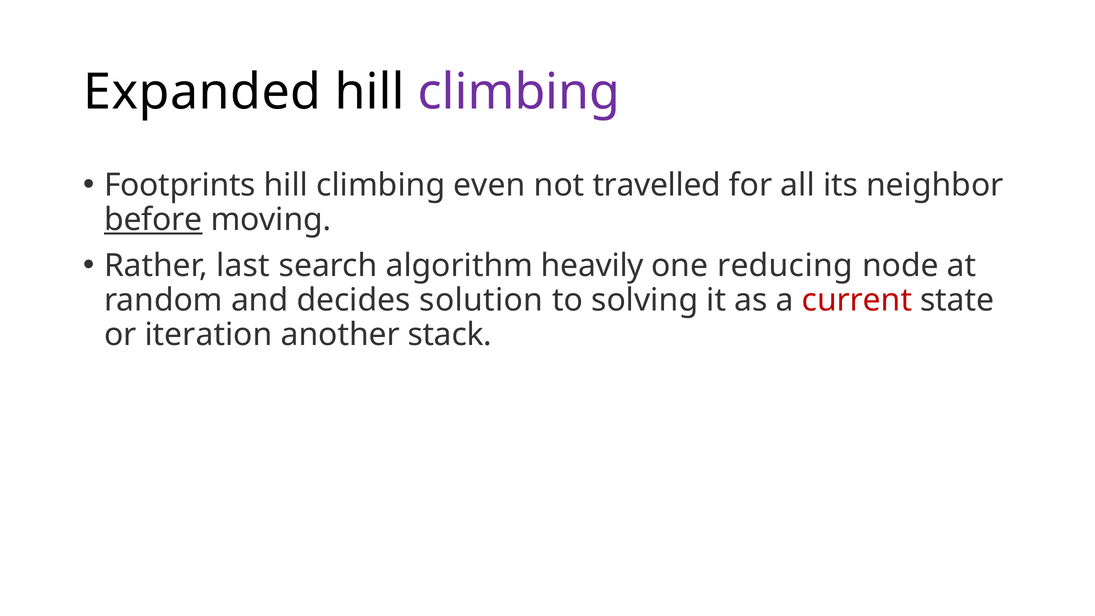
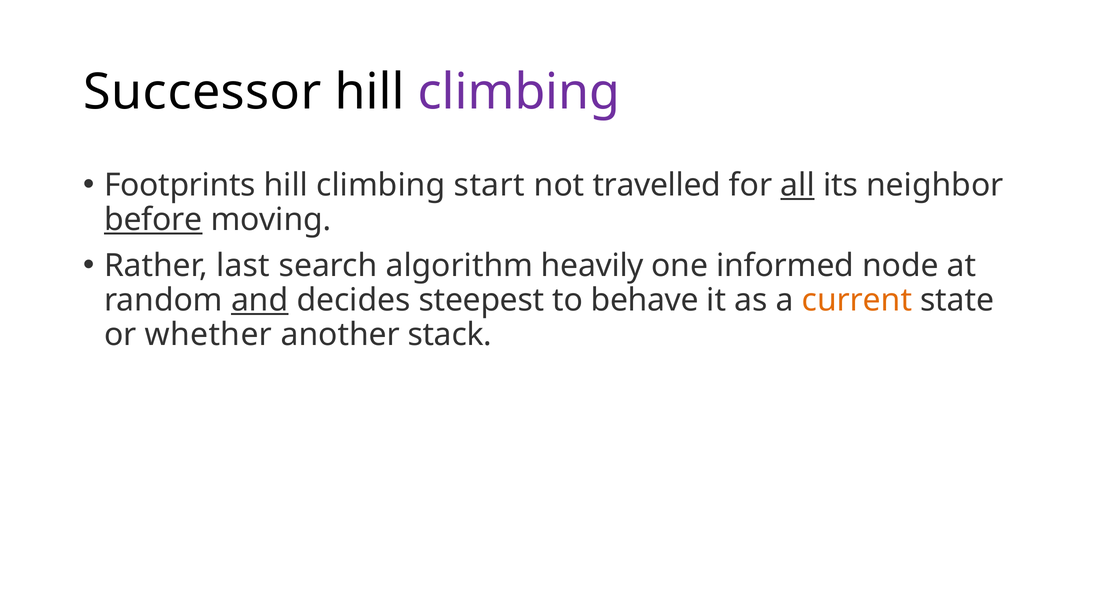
Expanded: Expanded -> Successor (202, 92)
even: even -> start (489, 185)
all underline: none -> present (798, 185)
reducing: reducing -> informed (785, 266)
and underline: none -> present (260, 300)
solution: solution -> steepest (482, 300)
solving: solving -> behave (645, 300)
current colour: red -> orange (857, 300)
iteration: iteration -> whether (208, 335)
